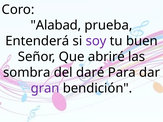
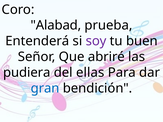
sombra: sombra -> pudiera (27, 73)
daré: daré -> ellas (90, 73)
gran colour: purple -> blue (45, 88)
